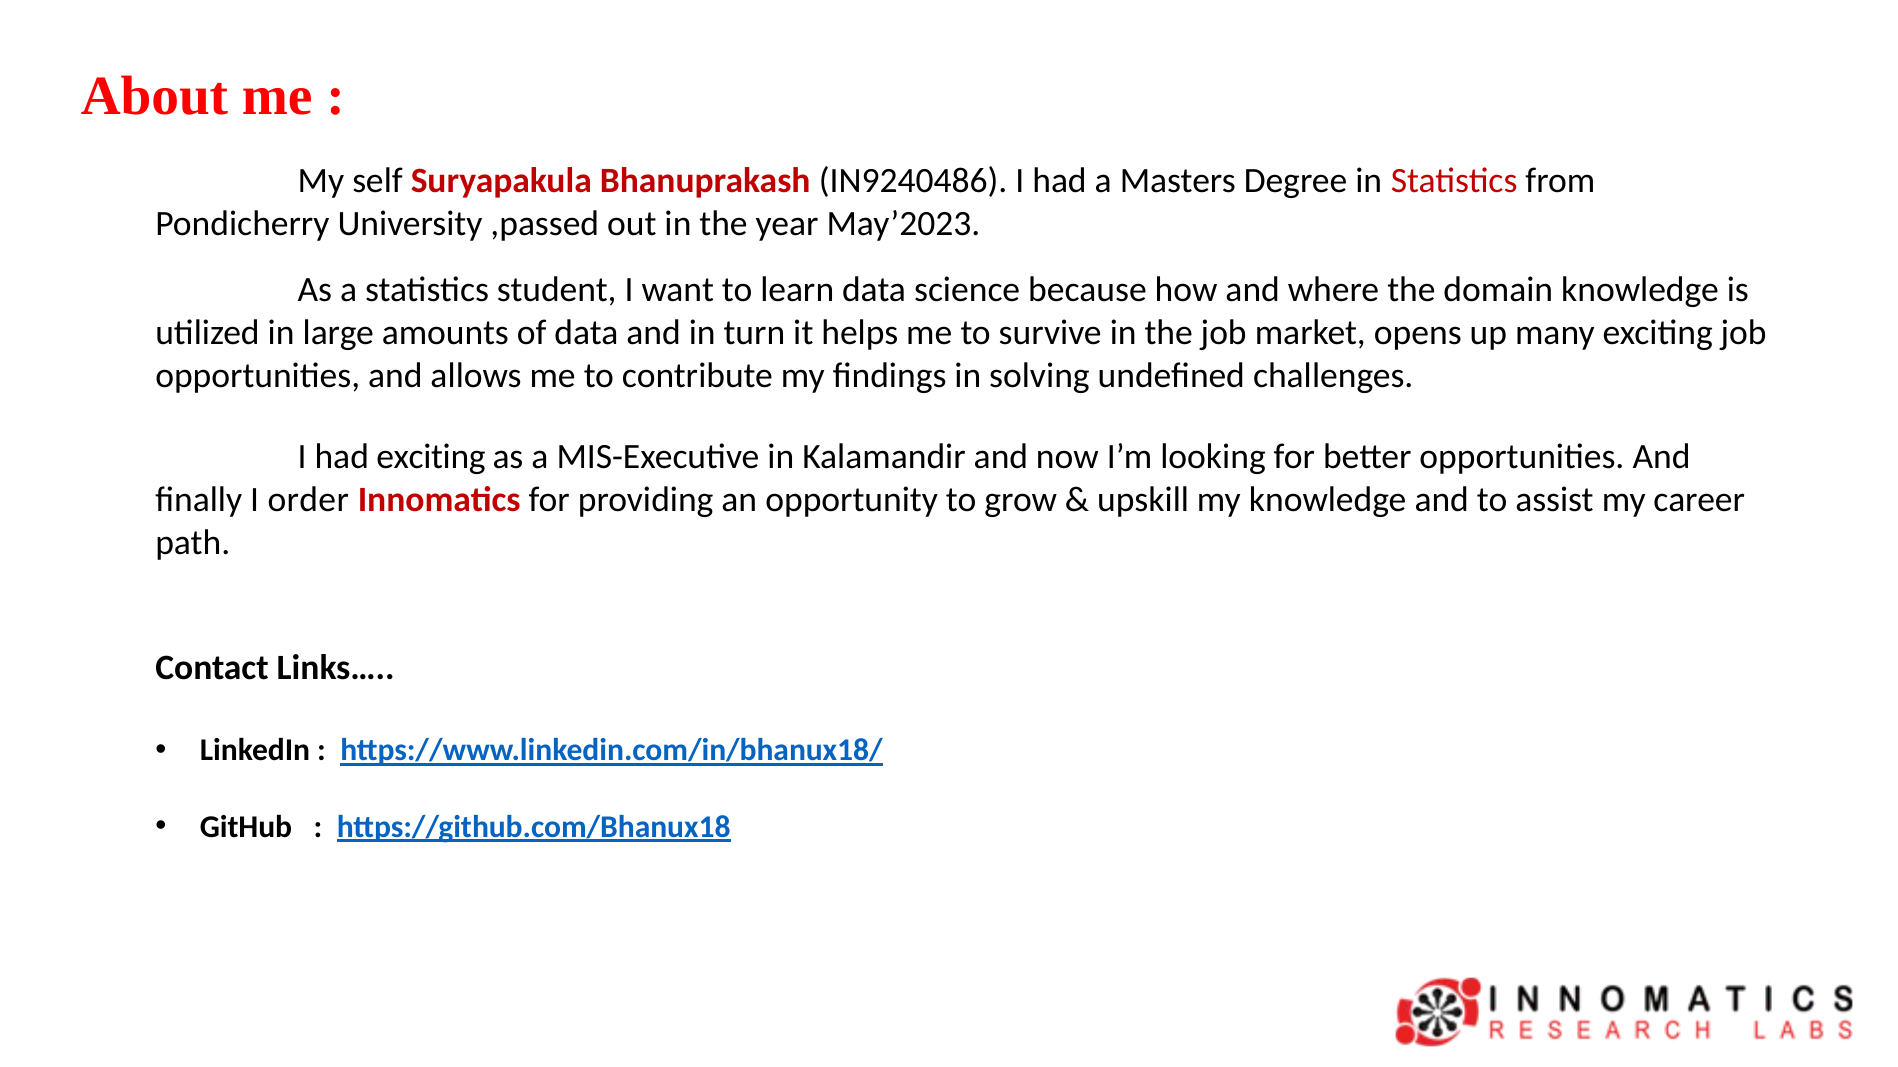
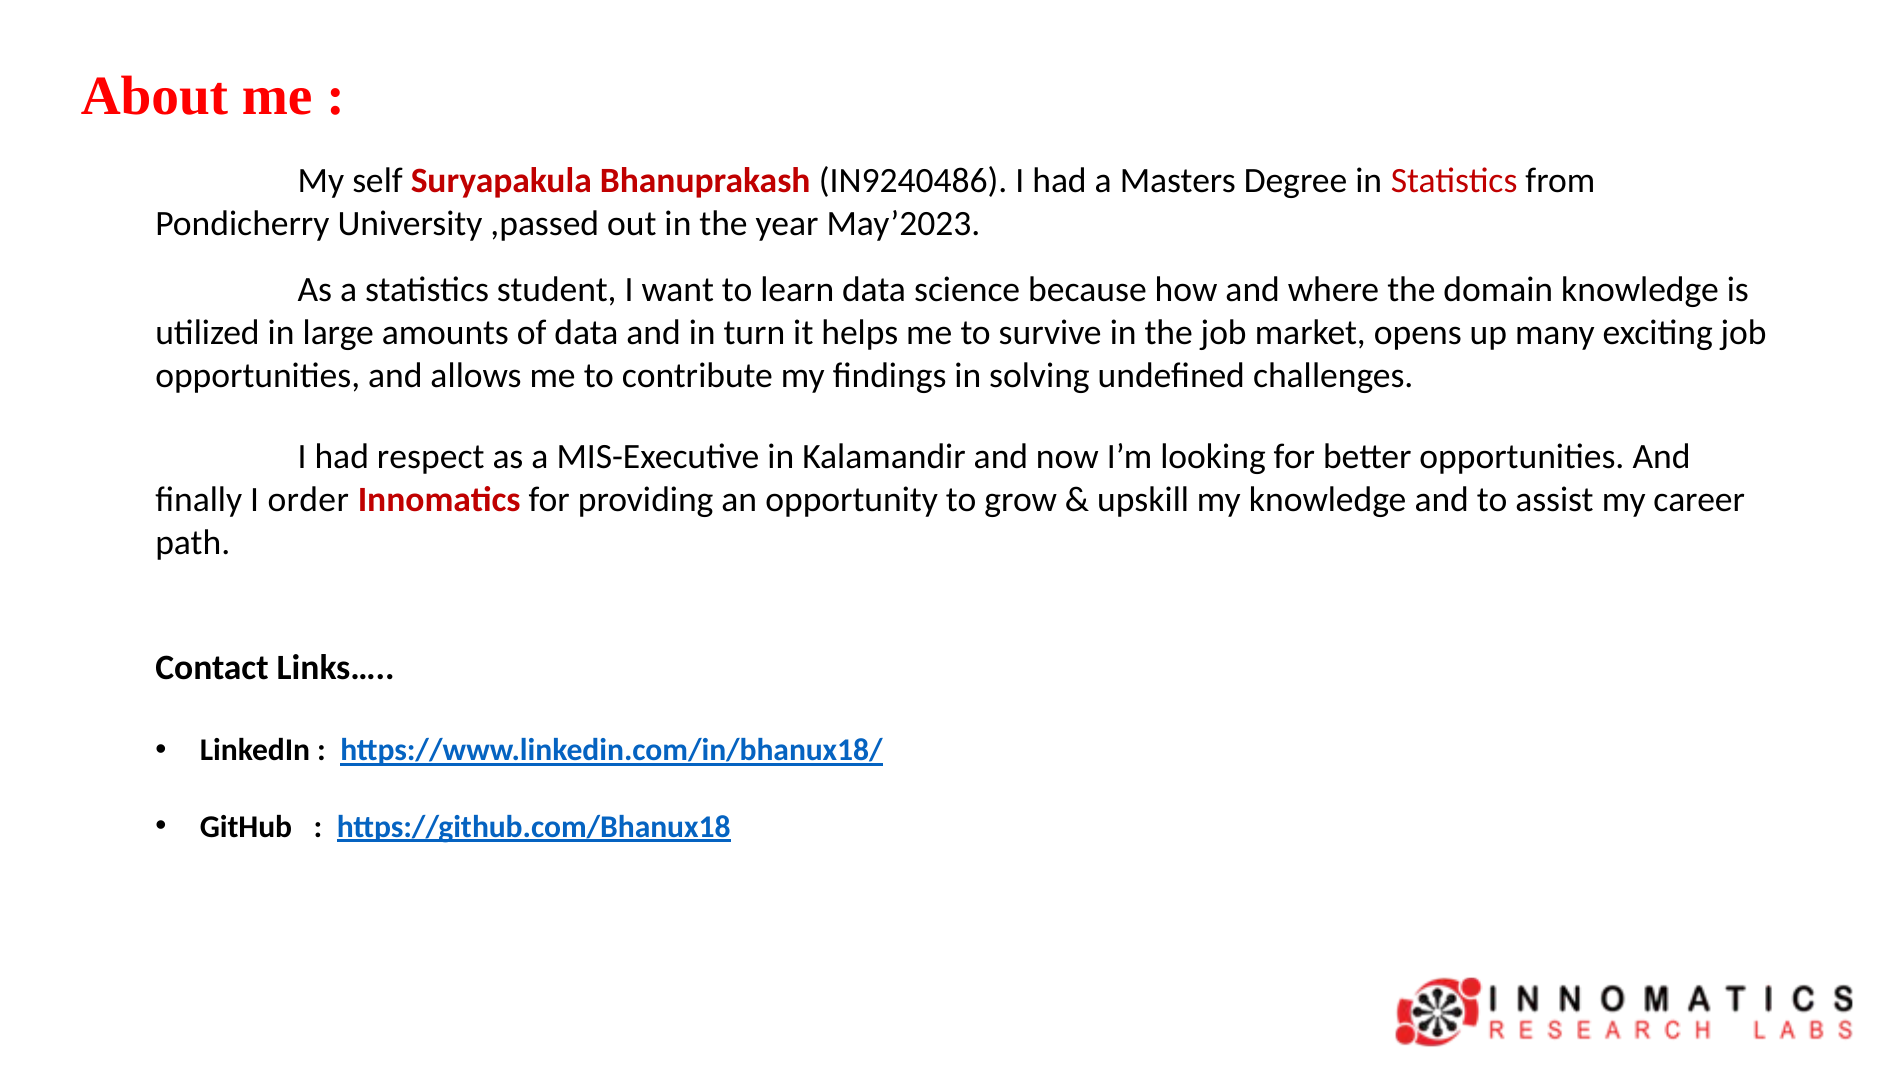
had exciting: exciting -> respect (431, 457)
